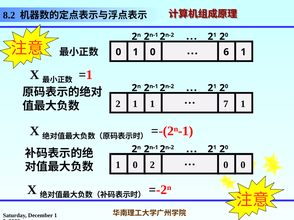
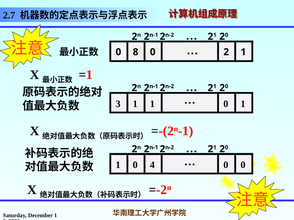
8.2: 8.2 -> 2.7 (9, 15)
0 1: 1 -> 8 (136, 52)
6: 6 -> 2 (226, 52)
2: 2 -> 3 (118, 104)
1 1 7: 7 -> 0 (226, 104)
2: 2 -> 4 (152, 165)
